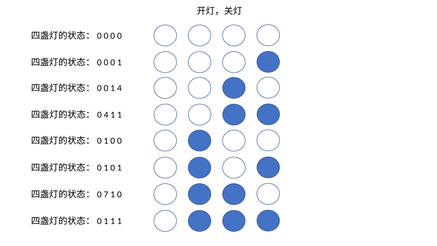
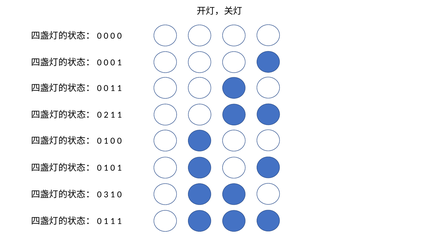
0 1 4: 4 -> 1 (119, 88)
4: 4 -> 2 (106, 115)
7: 7 -> 3 (106, 194)
